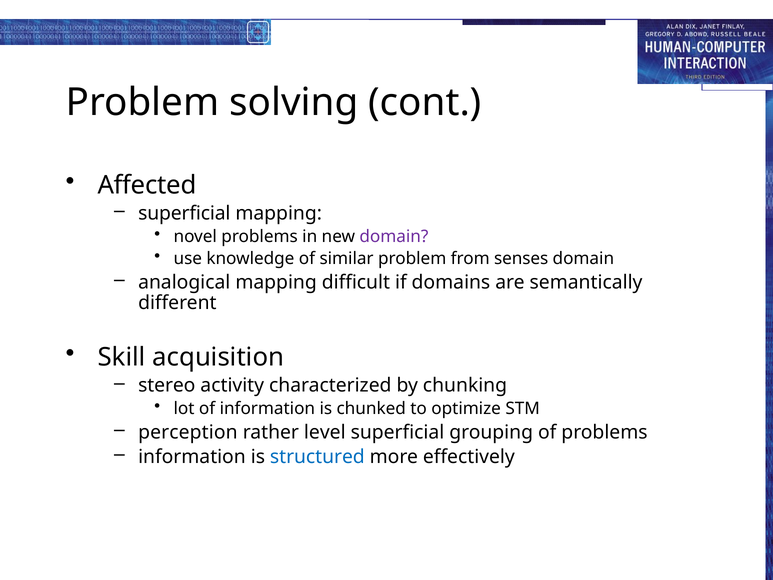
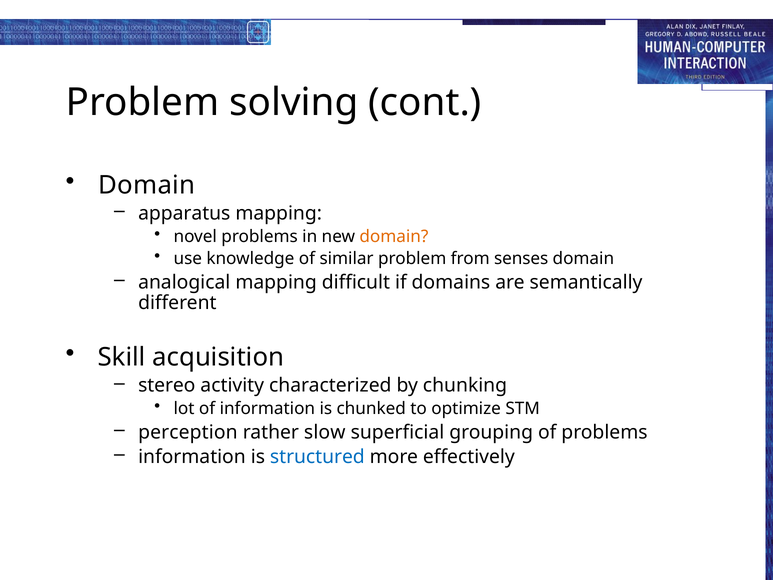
Affected: Affected -> Domain (147, 185)
superficial: superficial -> apparatus (184, 213)
domain colour: purple -> orange (394, 236)
level: level -> slow (325, 432)
